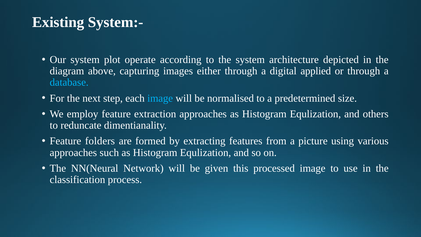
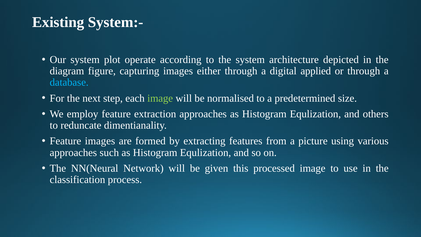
above: above -> figure (102, 71)
image colour: light blue -> light green (160, 98)
Feature folders: folders -> images (100, 141)
